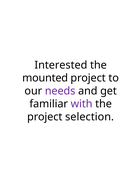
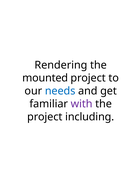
Interested: Interested -> Rendering (61, 65)
needs colour: purple -> blue (60, 91)
selection: selection -> including (90, 116)
